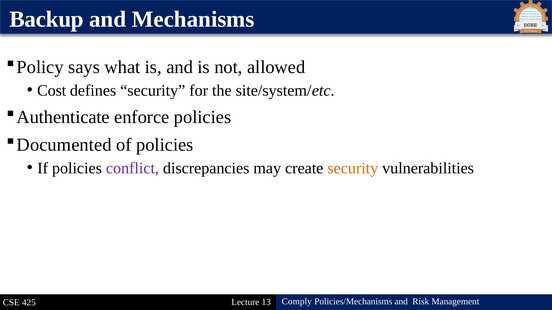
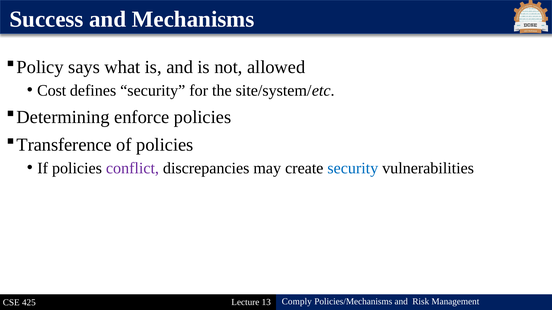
Backup: Backup -> Success (47, 19)
Authenticate: Authenticate -> Determining (63, 117)
Documented: Documented -> Transference (64, 145)
security colour: orange -> blue (353, 168)
